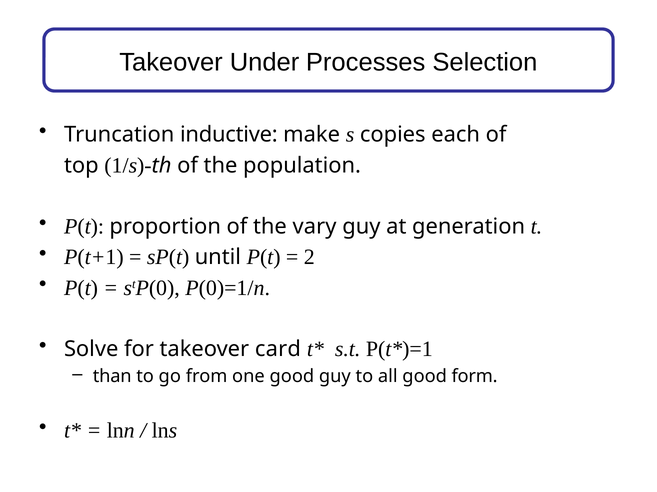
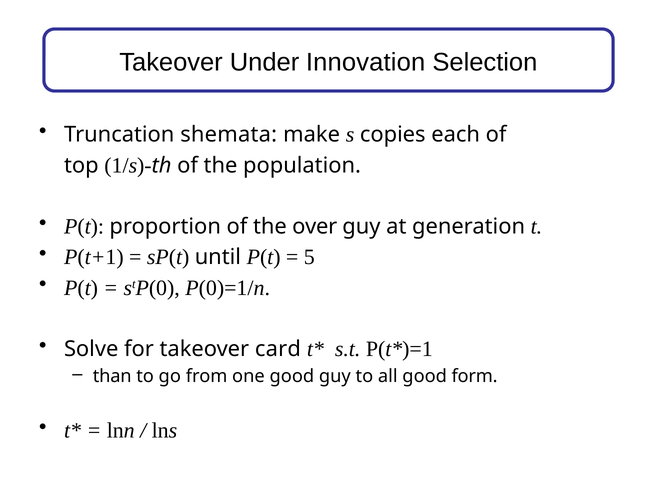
Processes: Processes -> Innovation (366, 63)
inductive: inductive -> shemata (229, 135)
vary: vary -> over (315, 227)
2: 2 -> 5 (309, 258)
